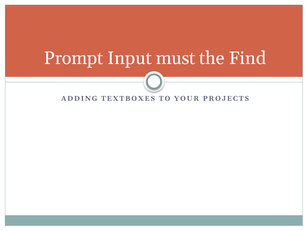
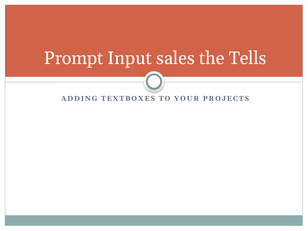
must: must -> sales (175, 58)
Find: Find -> Tells (248, 58)
